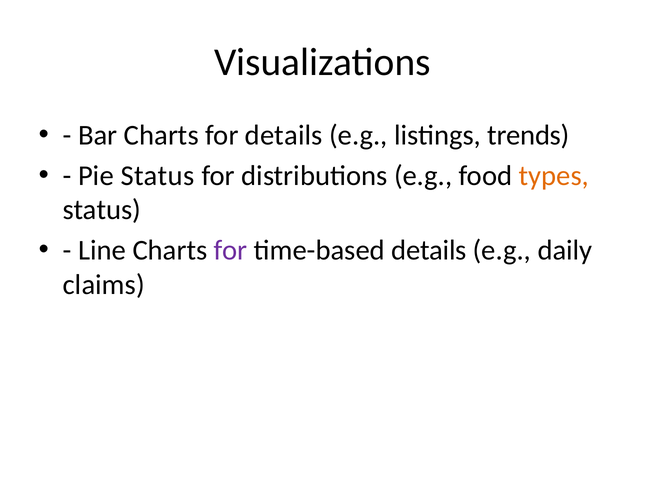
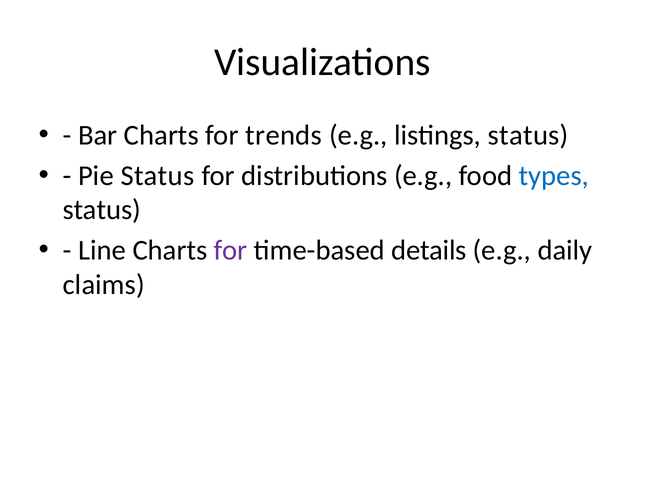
for details: details -> trends (284, 135)
listings trends: trends -> status (528, 135)
types colour: orange -> blue (554, 175)
